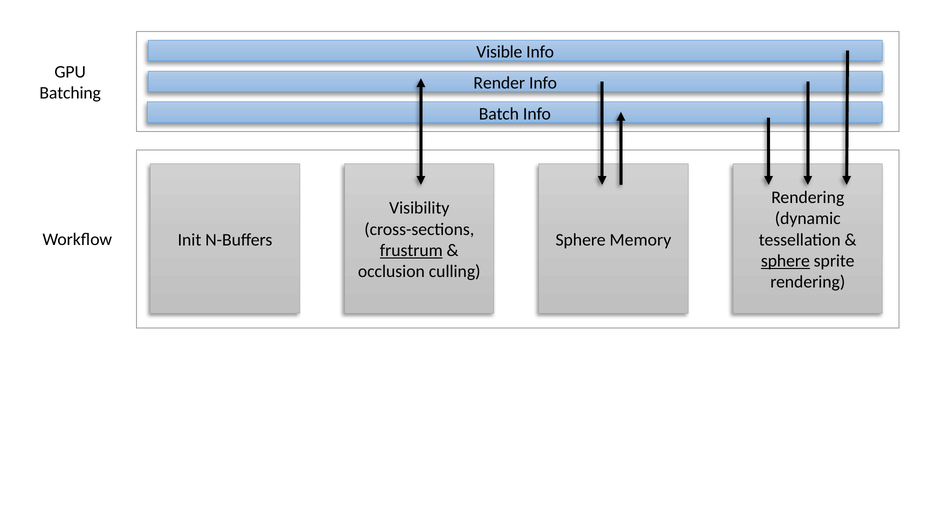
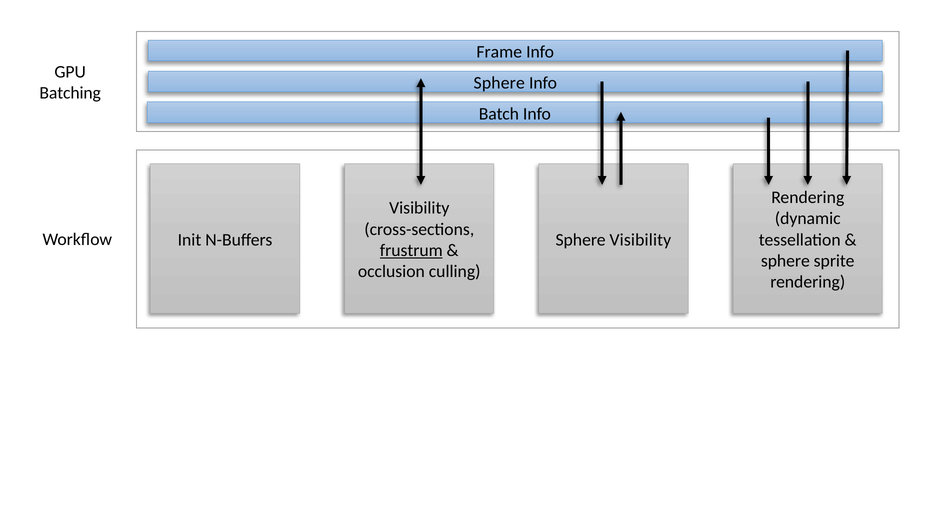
Visible: Visible -> Frame (499, 52)
Render: Render -> Sphere (499, 83)
Sphere Memory: Memory -> Visibility (640, 240)
sphere underline: present -> none (785, 261)
